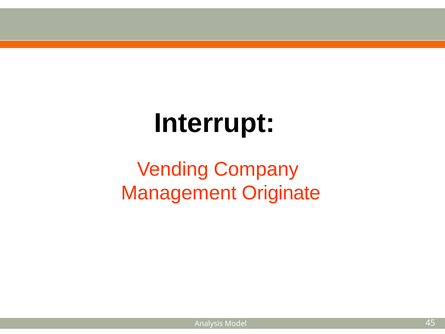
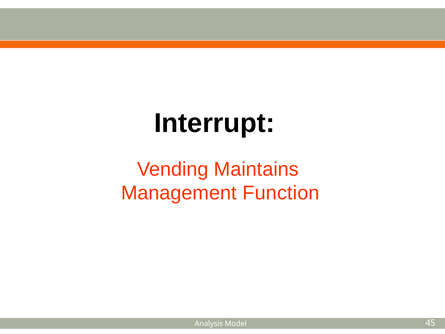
Company: Company -> Maintains (256, 169)
Originate: Originate -> Function (281, 193)
